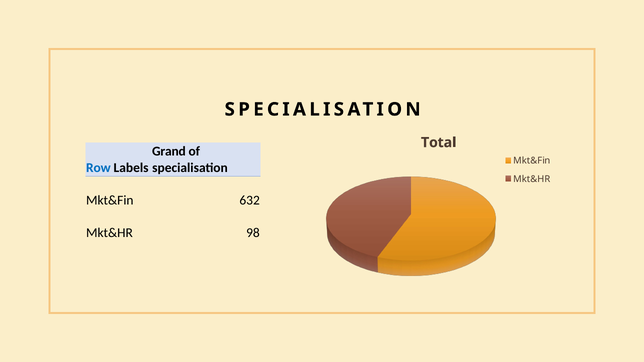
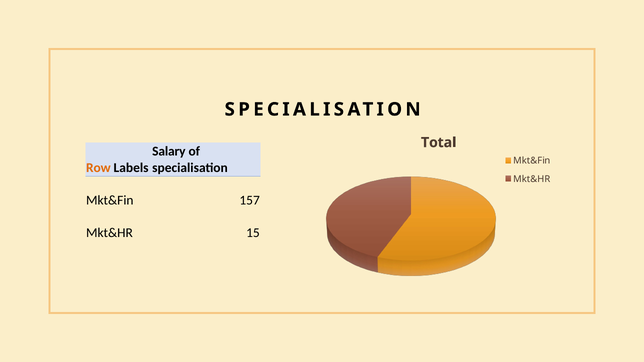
Grand: Grand -> Salary (169, 152)
Row colour: blue -> orange (98, 168)
632: 632 -> 157 (250, 201)
98: 98 -> 15 (253, 233)
